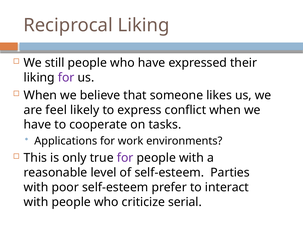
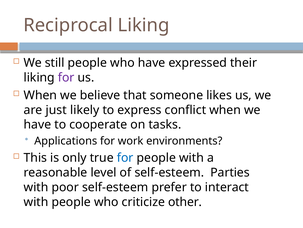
feel: feel -> just (56, 110)
for colour: purple -> blue (125, 157)
serial: serial -> other (185, 201)
